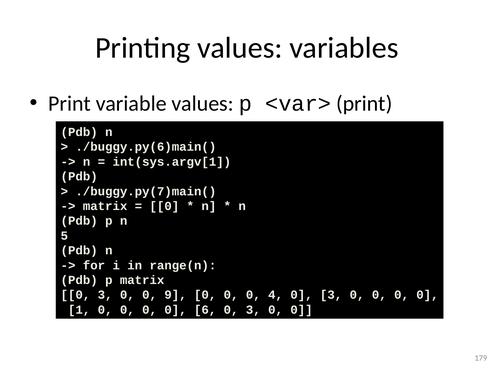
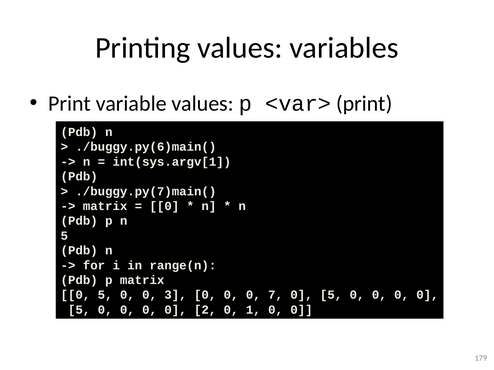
3: 3 -> 5 (105, 295)
9: 9 -> 3 (175, 295)
4: 4 -> 7 (276, 295)
3: 3 -> 5 (331, 295)
1: 1 -> 5 (79, 310)
6: 6 -> 2 (205, 310)
3: 3 -> 1 (253, 310)
